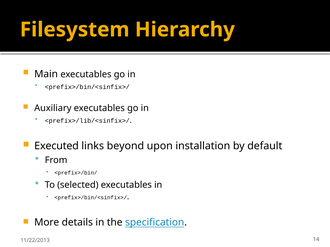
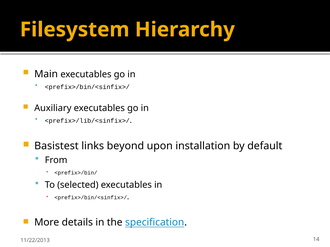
Executed: Executed -> Basistest (56, 146)
